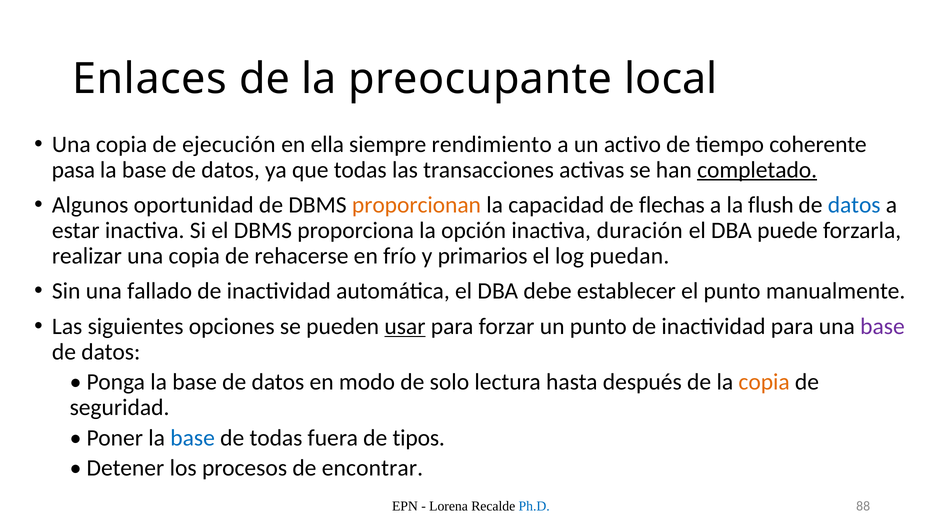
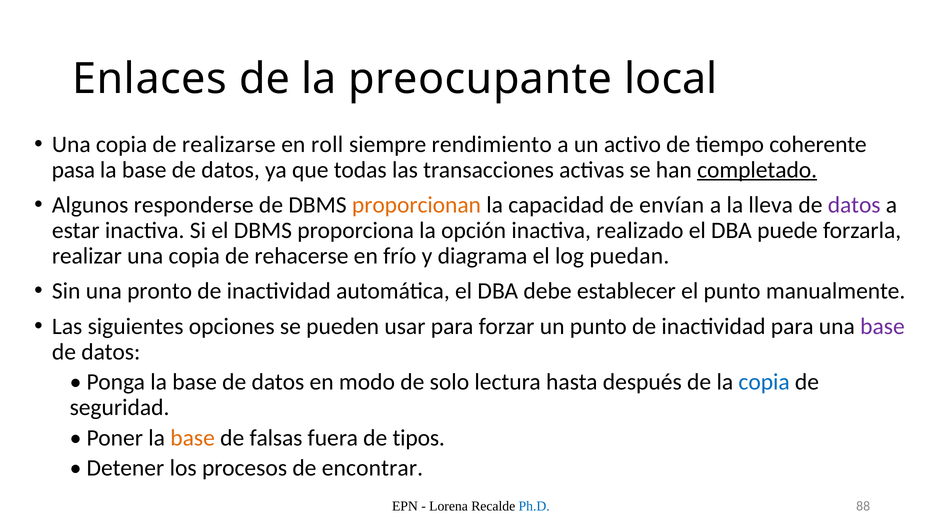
ejecución: ejecución -> realizarse (229, 144)
ella: ella -> roll (327, 144)
oportunidad: oportunidad -> responderse (194, 205)
flechas: flechas -> envían (672, 205)
flush: flush -> lleva (771, 205)
datos colour: blue -> purple (854, 205)
duración: duración -> realizado (640, 230)
primarios: primarios -> diagrama (482, 256)
fallado: fallado -> pronto (160, 291)
usar underline: present -> none (405, 326)
copia colour: orange -> blue (764, 382)
base colour: blue -> orange (193, 438)
de todas: todas -> falsas (276, 438)
